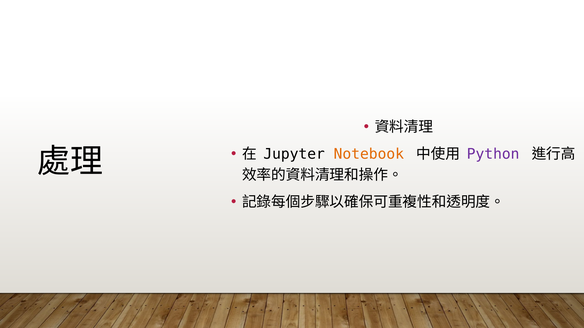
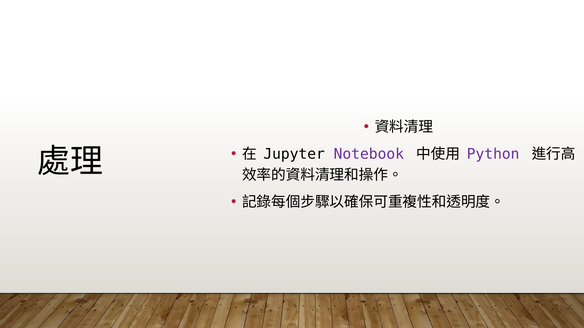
Notebook colour: orange -> purple (369, 154)
